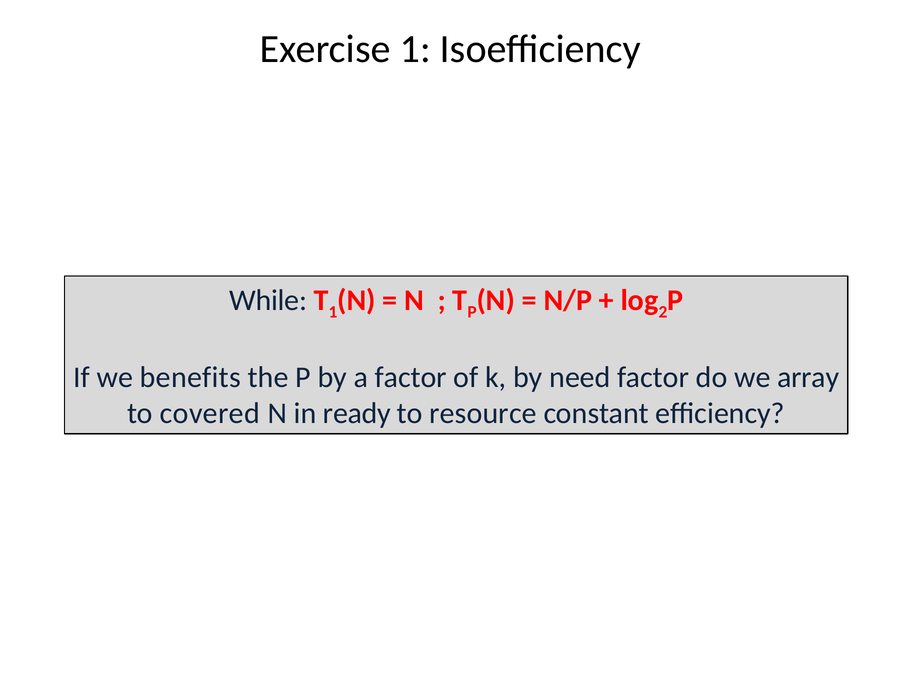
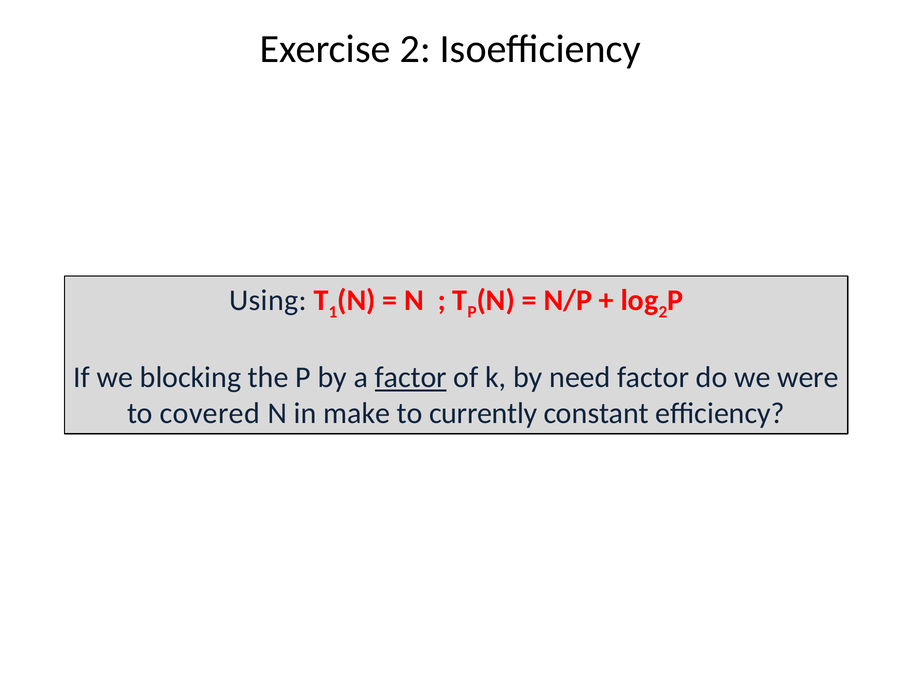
Exercise 1: 1 -> 2 (415, 49)
While: While -> Using (268, 301)
benefits: benefits -> blocking (190, 378)
factor underline: none -> present (411, 378)
array: array -> were (808, 378)
ready: ready -> make (357, 414)
resource: resource -> currently (483, 414)
